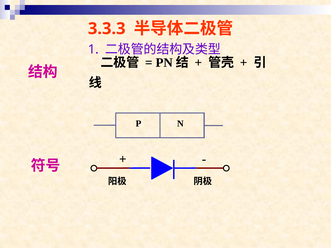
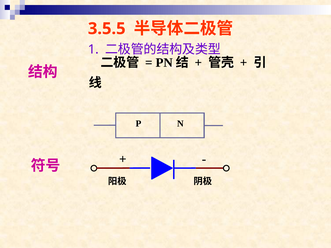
3.3.3: 3.3.3 -> 3.5.5 (107, 29)
